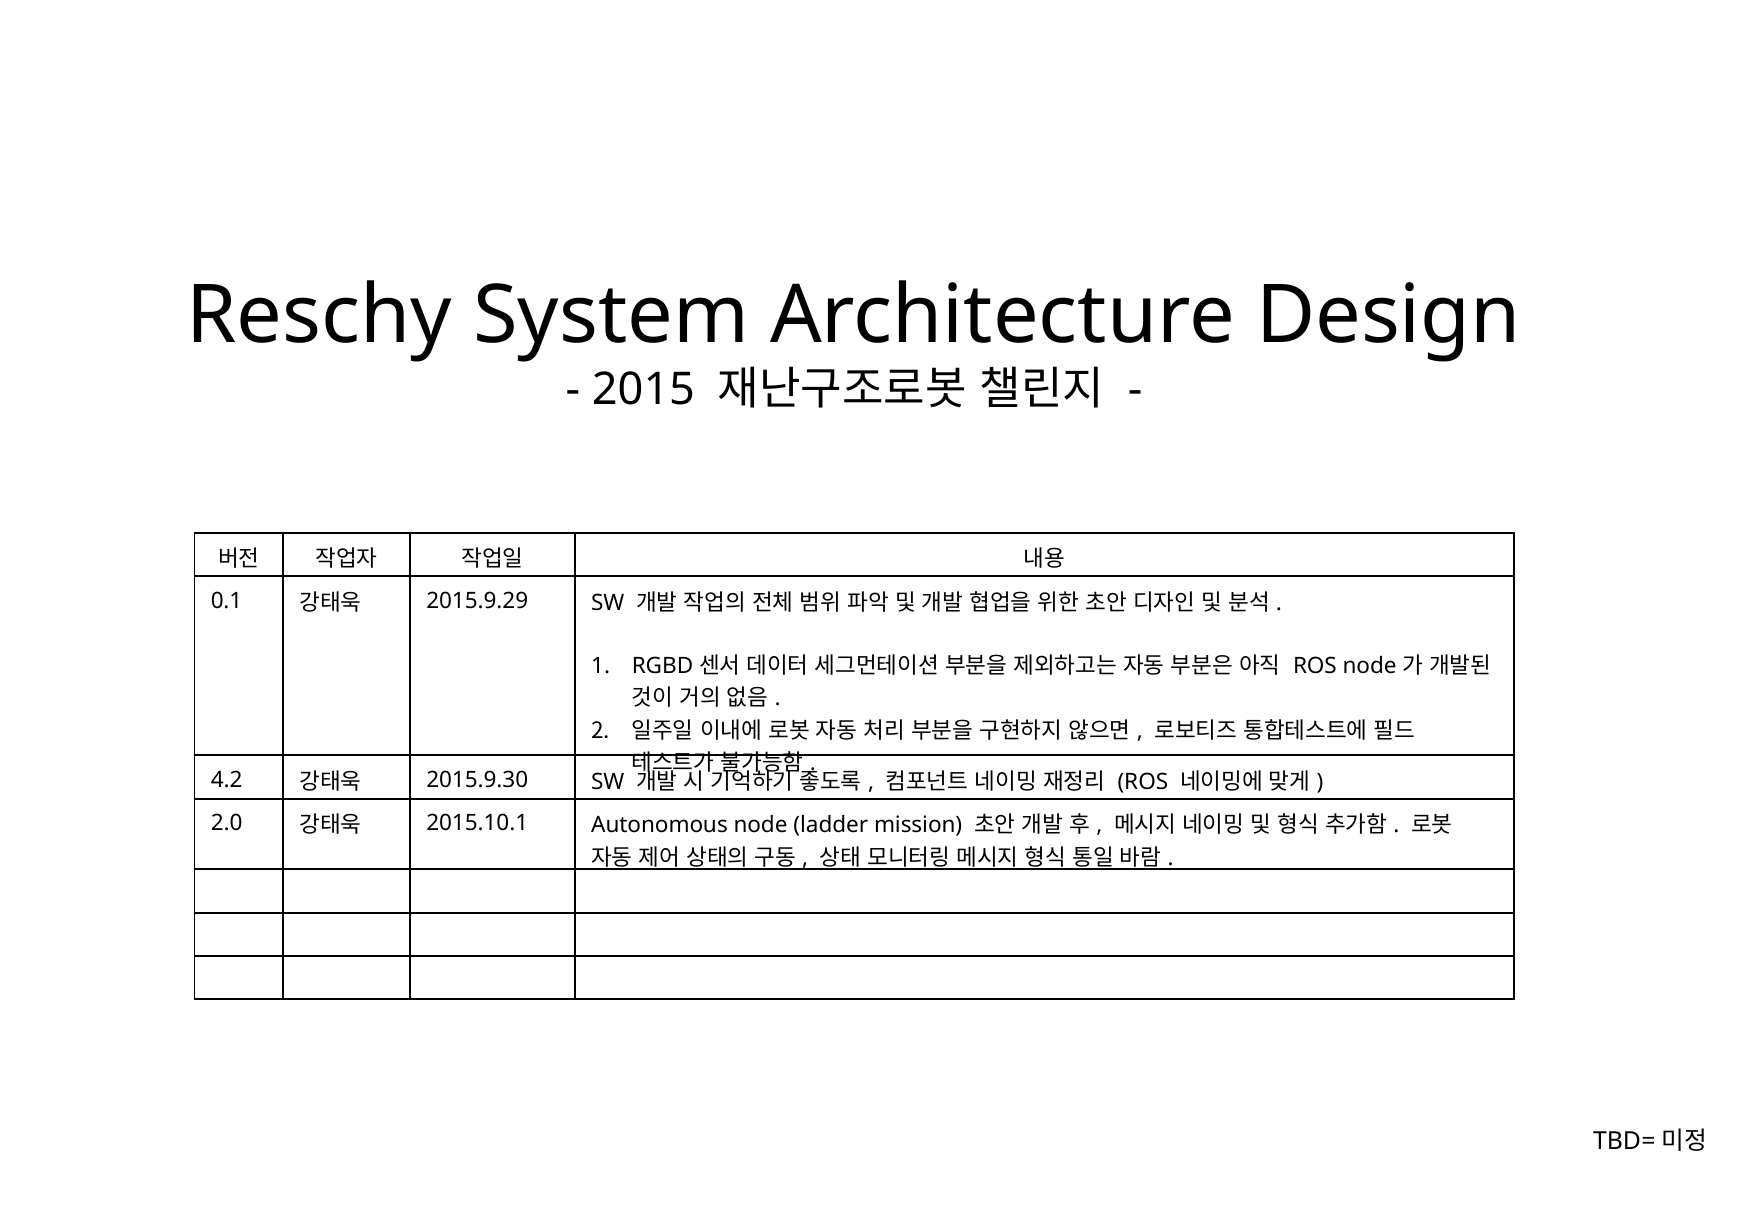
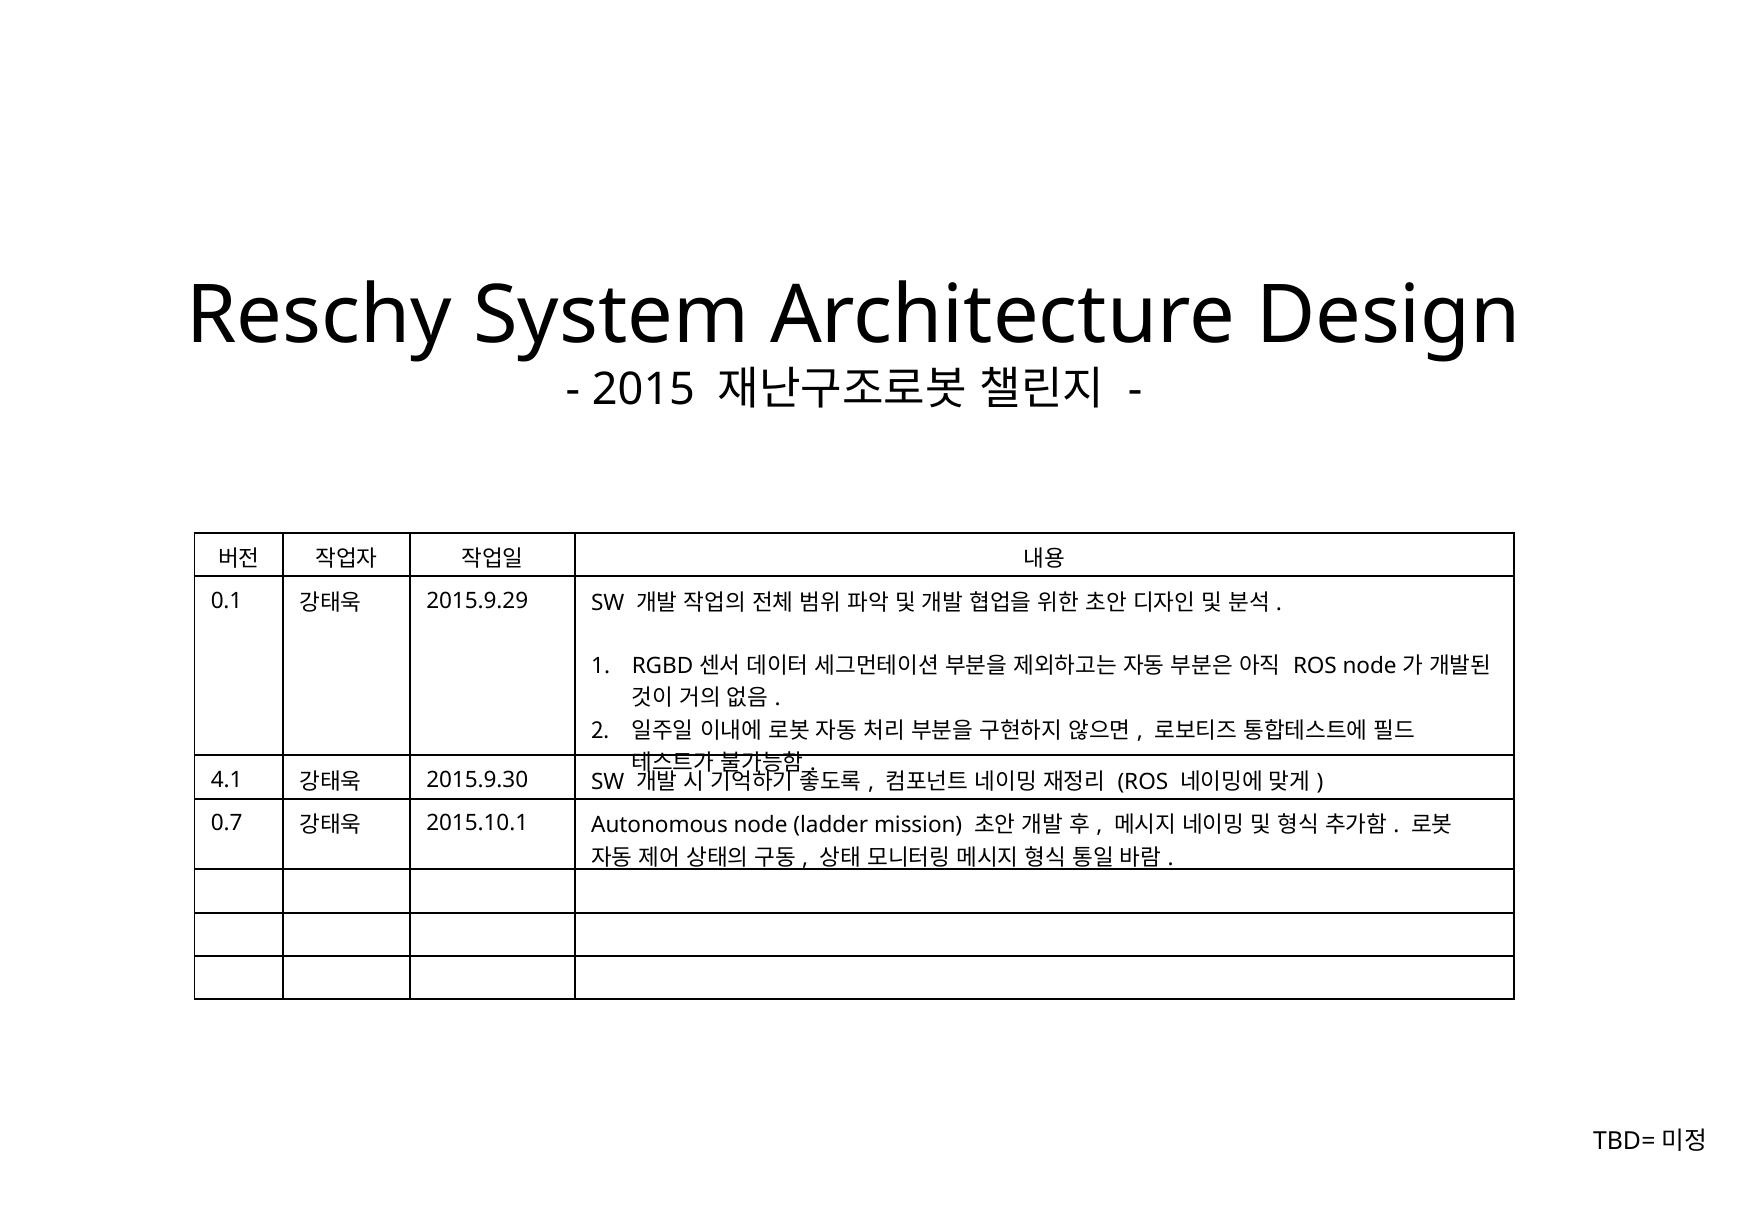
4.2: 4.2 -> 4.1 (227, 780)
2.0: 2.0 -> 0.7 (227, 823)
